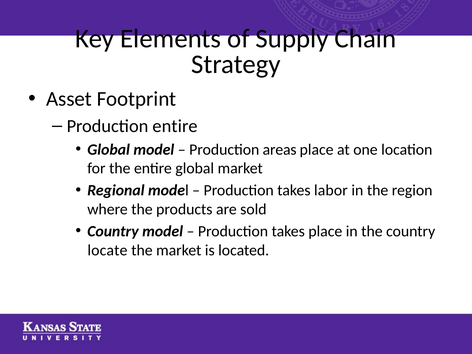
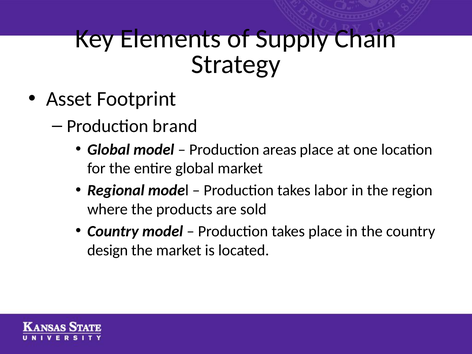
Production entire: entire -> brand (175, 126)
locate: locate -> design (108, 250)
